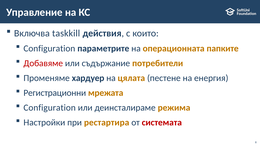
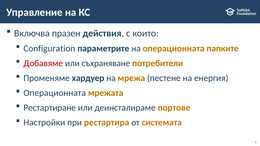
taskkill: taskkill -> празен (66, 33)
съдържание: съдържание -> съхраняване (106, 63)
цялата: цялата -> мрежа (131, 78)
Регистрационни: Регистрационни -> Операционната (55, 93)
Configuration: Configuration -> Рестартиране (50, 108)
режима: режима -> портове (174, 108)
системата colour: red -> orange (162, 123)
